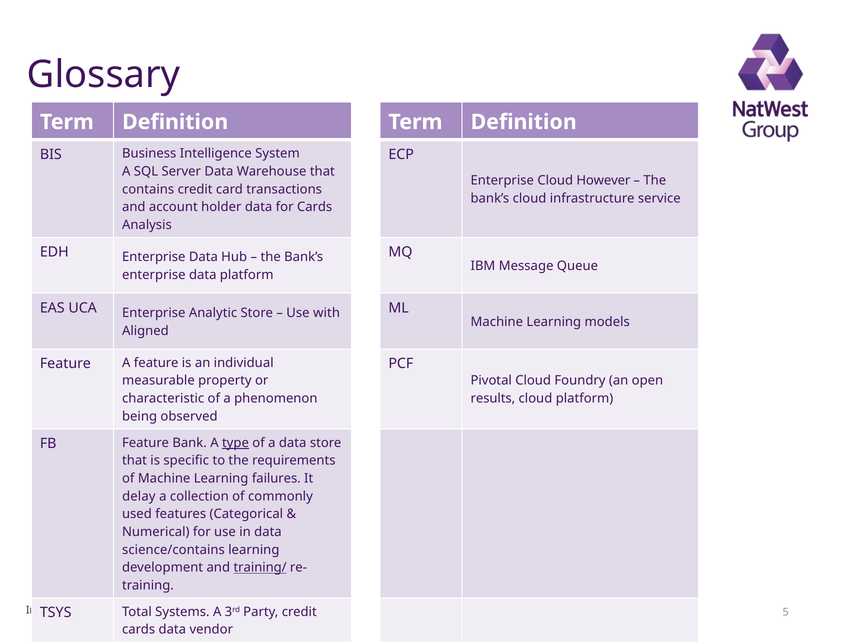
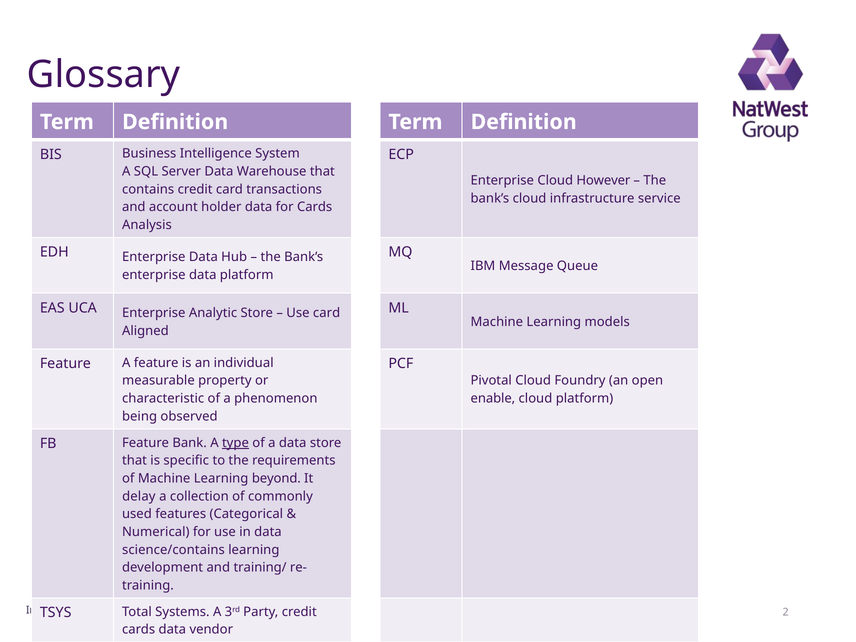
Use with: with -> card (327, 313)
results: results -> enable (493, 399)
failures: failures -> beyond (276, 478)
training/ underline: present -> none (260, 568)
5: 5 -> 2 (786, 612)
